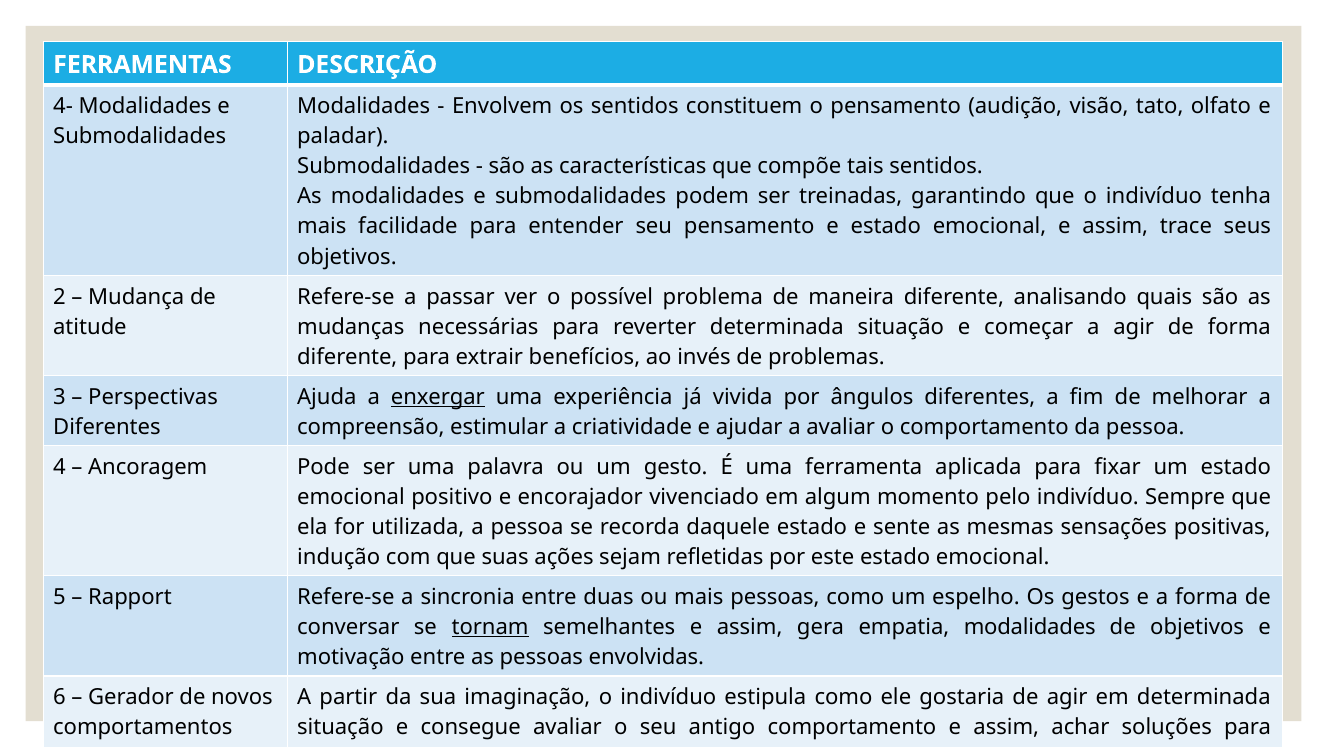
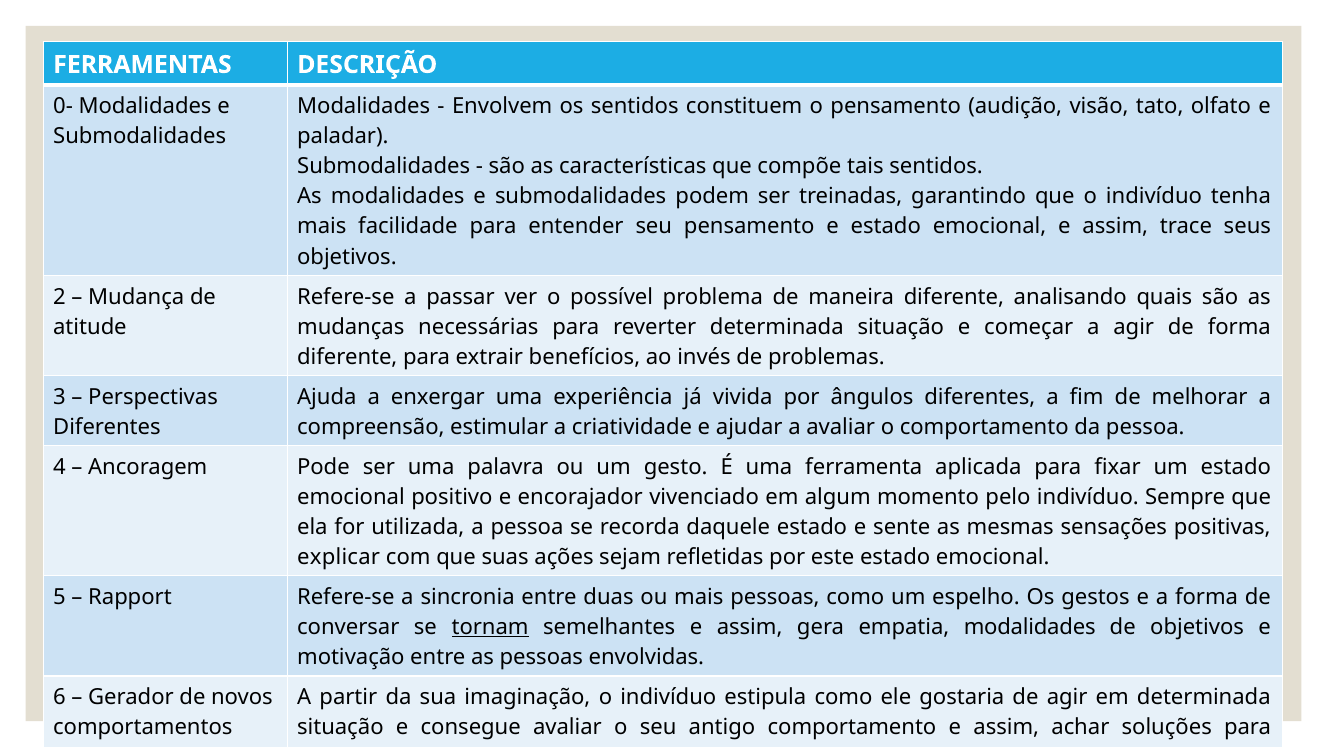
4-: 4- -> 0- (63, 106)
enxergar underline: present -> none (438, 397)
indução: indução -> explicar (339, 557)
